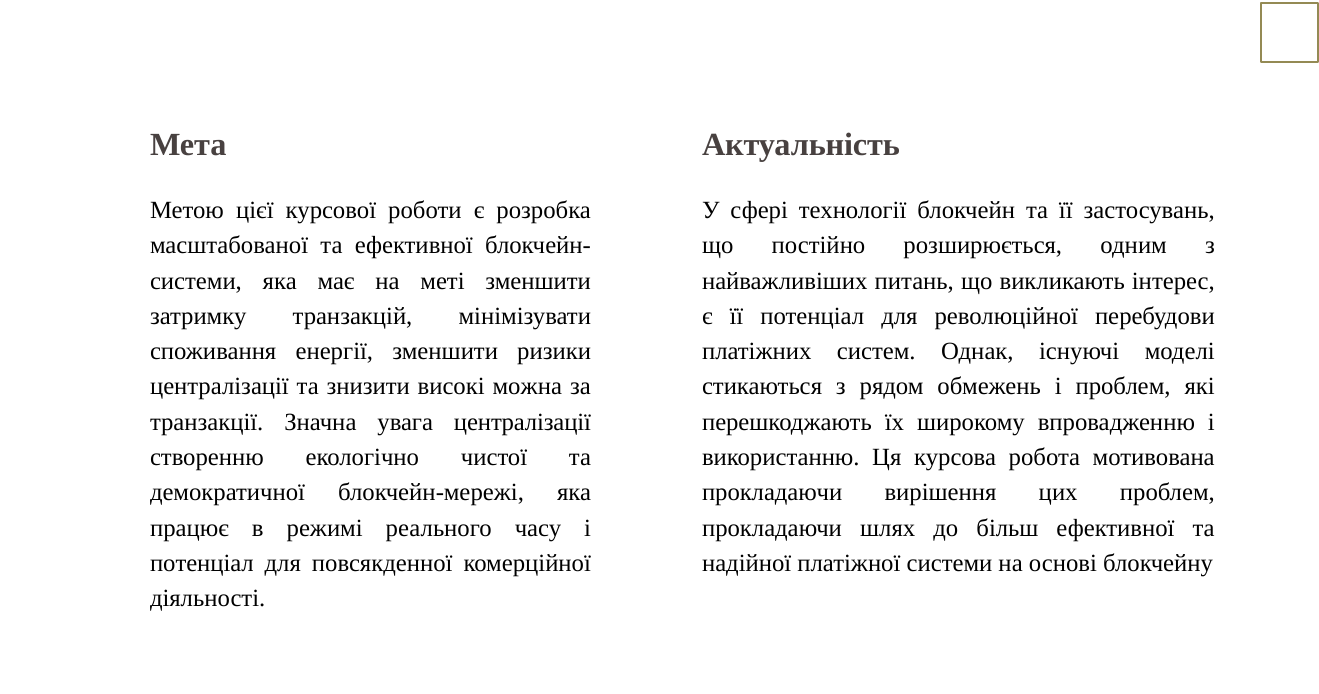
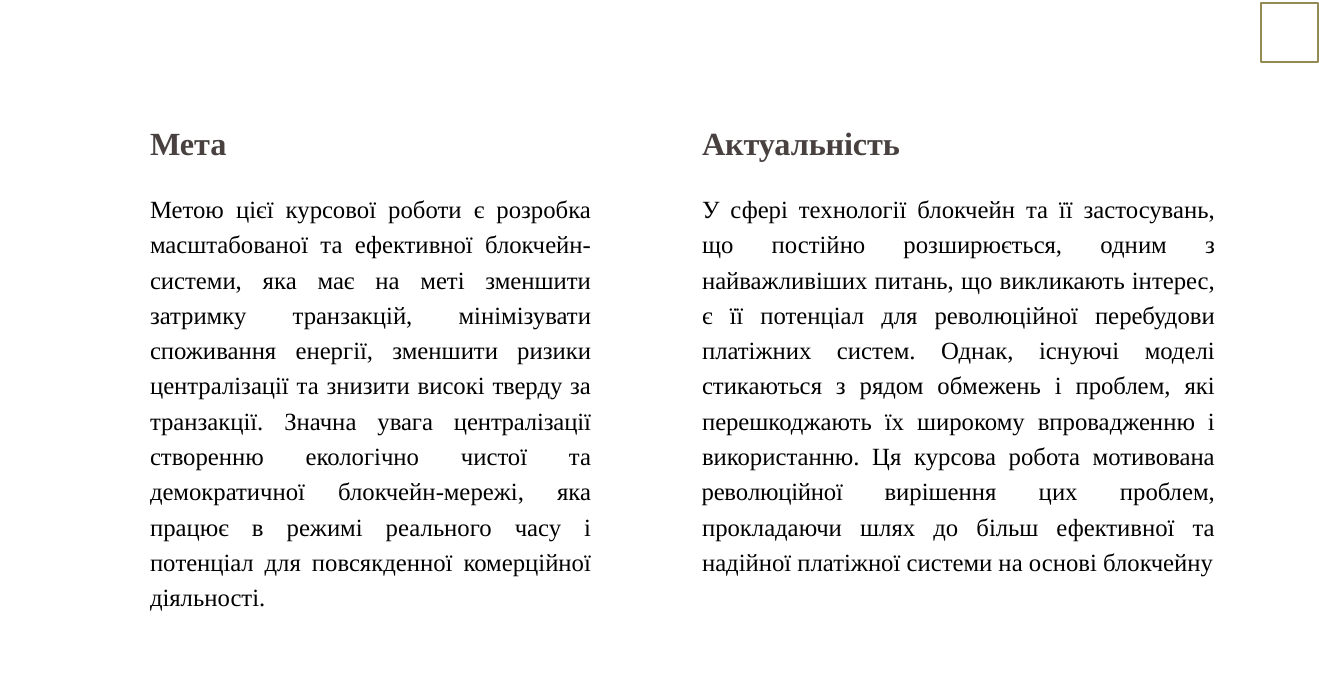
можна: можна -> тверду (527, 387)
прокладаючи: прокладаючи -> революційної (772, 493)
